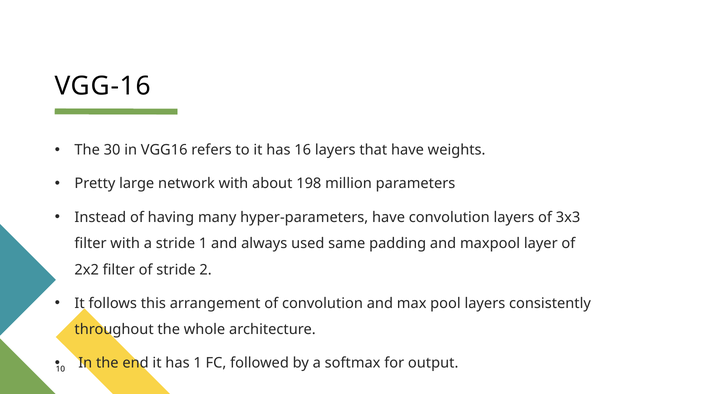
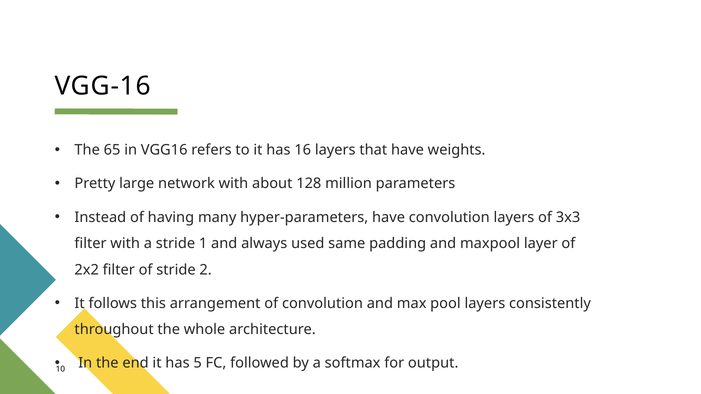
30: 30 -> 65 (112, 150)
198: 198 -> 128 (309, 184)
has 1: 1 -> 5 (198, 363)
